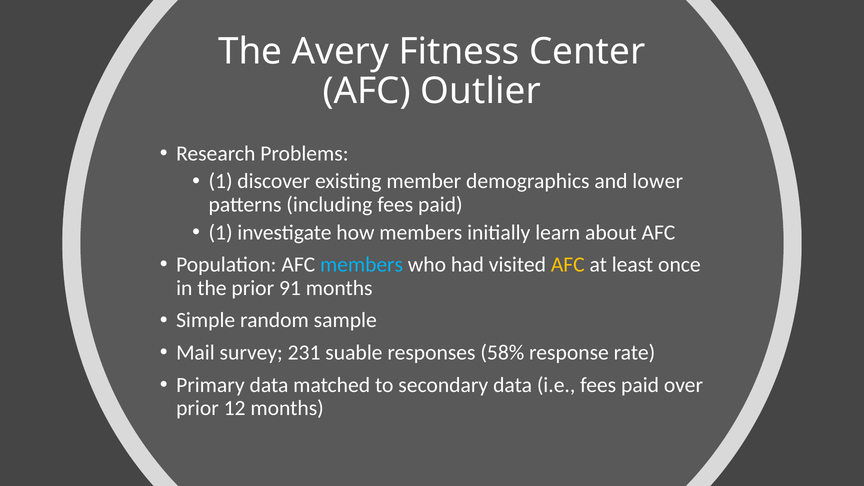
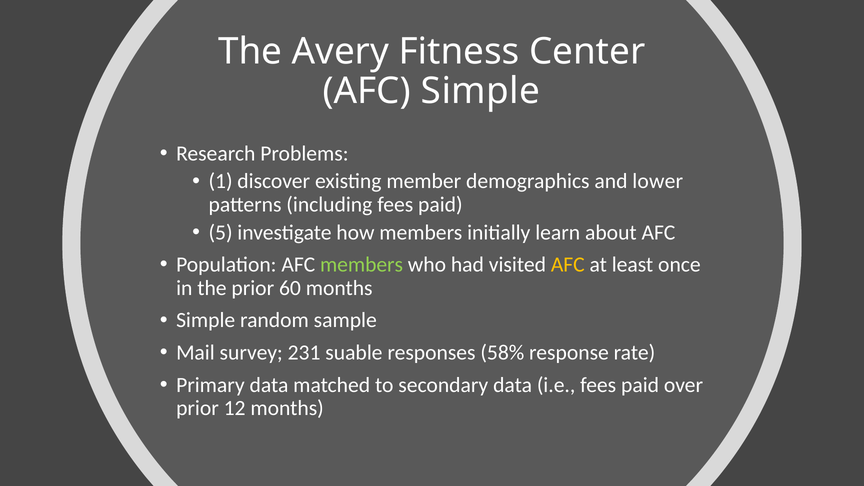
AFC Outlier: Outlier -> Simple (481, 91)
1: 1 -> 5 (221, 232)
members colour: light blue -> light green (362, 265)
91: 91 -> 60 (290, 288)
